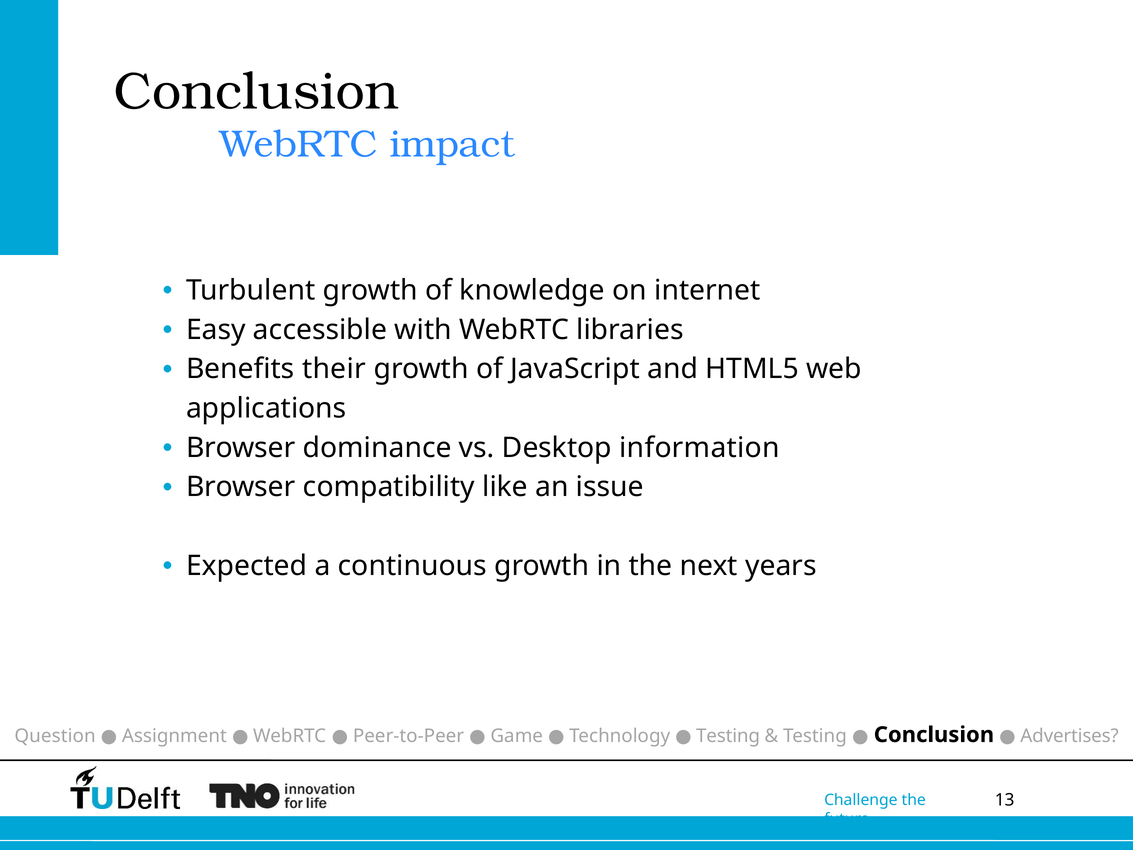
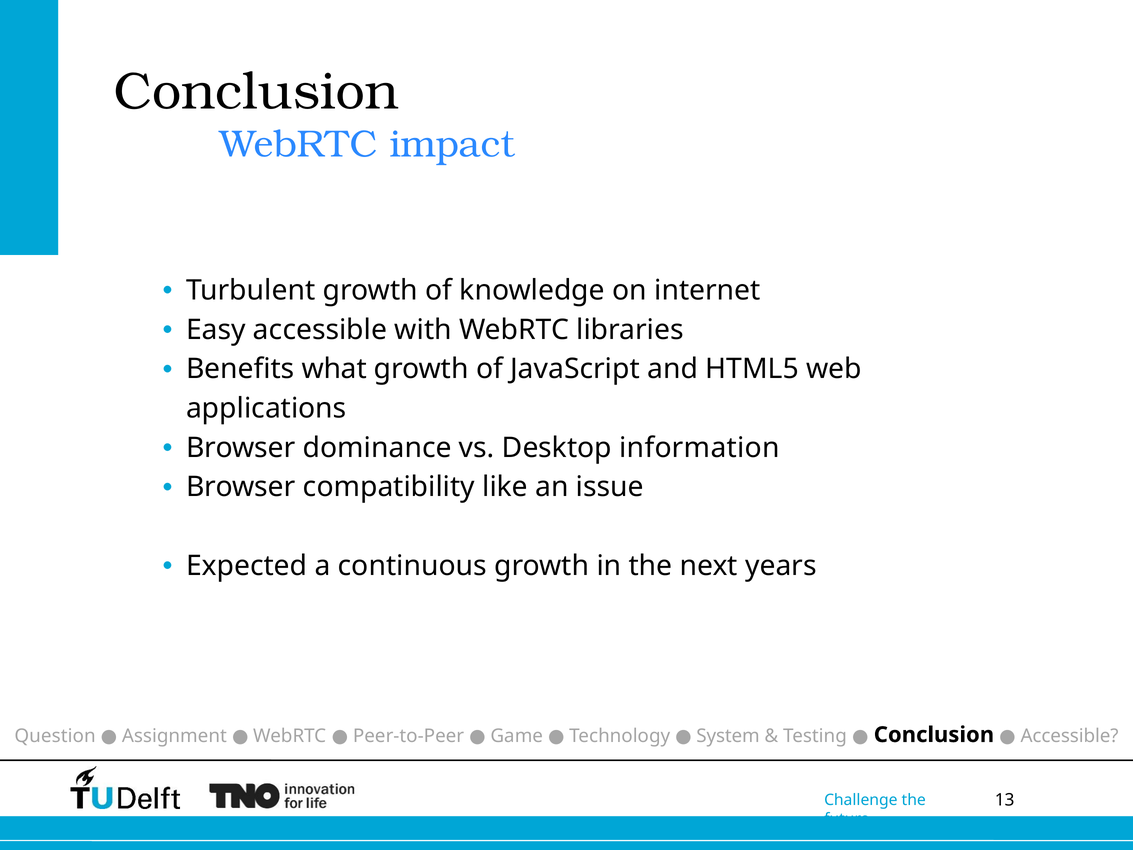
their: their -> what (334, 369)
Technology Testing: Testing -> System (728, 736)
Conclusion Advertises: Advertises -> Accessible (1070, 736)
